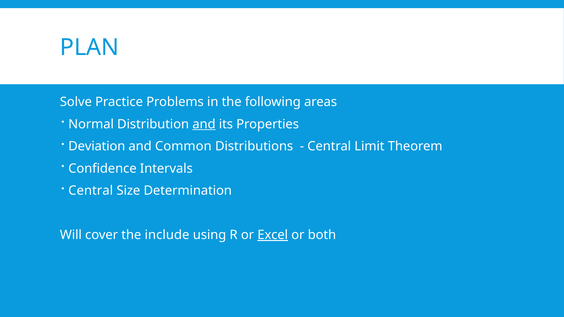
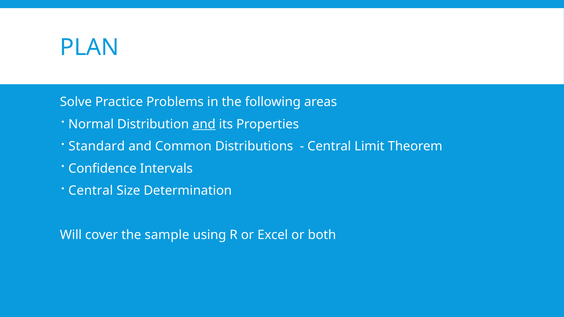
Deviation: Deviation -> Standard (97, 146)
include: include -> sample (167, 235)
Excel underline: present -> none (273, 235)
